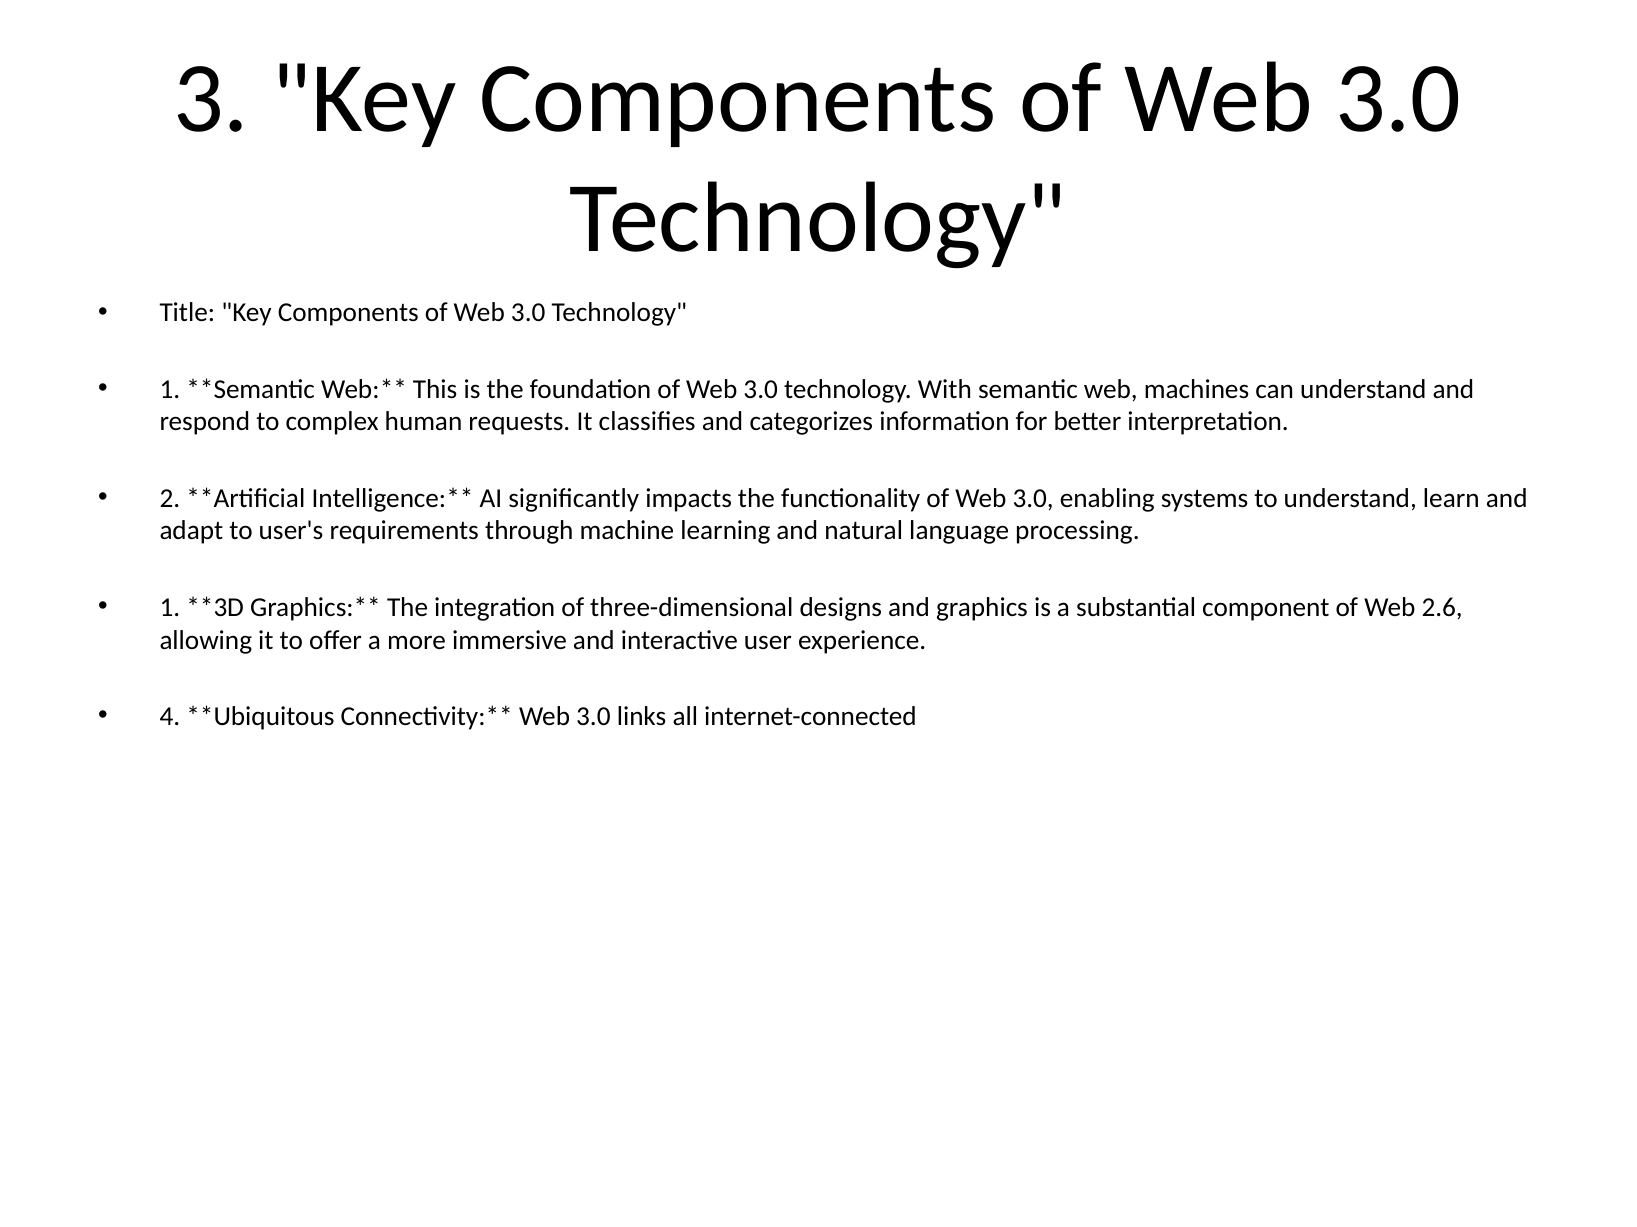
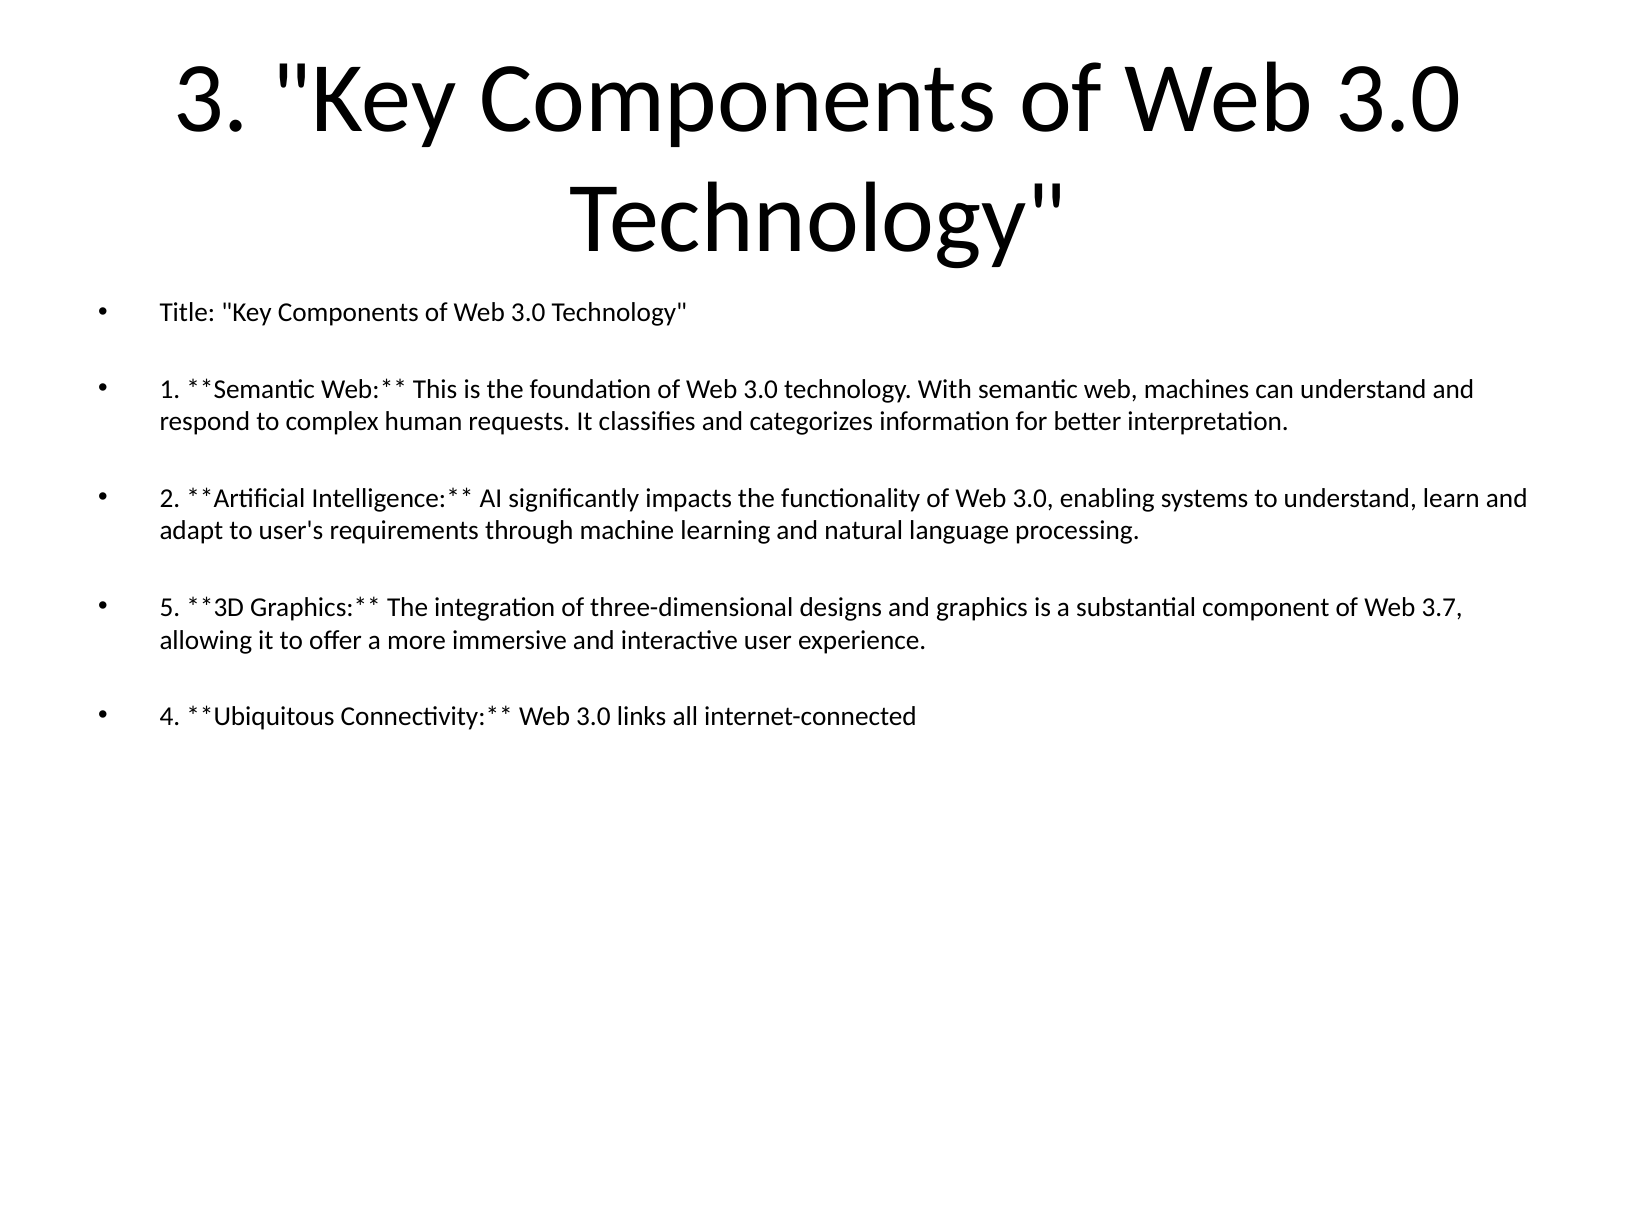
1: 1 -> 5 (170, 608)
2.6: 2.6 -> 3.7 (1442, 608)
